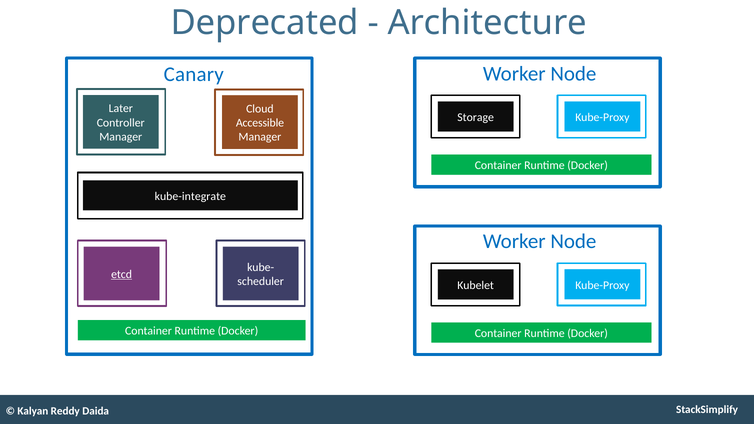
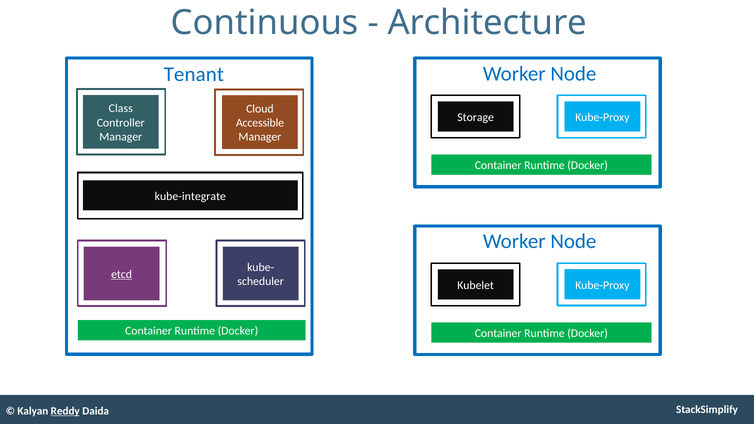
Deprecated: Deprecated -> Continuous (265, 23)
Canary: Canary -> Tenant (194, 74)
Later: Later -> Class (121, 109)
Reddy underline: none -> present (65, 411)
